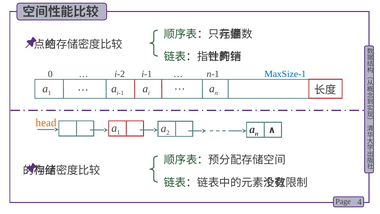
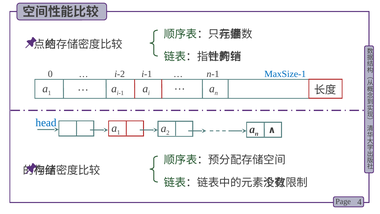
head colour: orange -> blue (46, 123)
